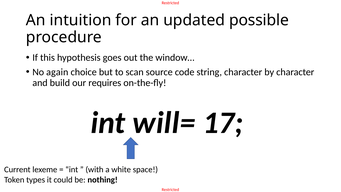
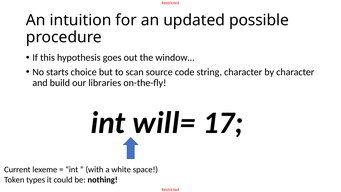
again: again -> starts (57, 72)
requires: requires -> libraries (105, 83)
